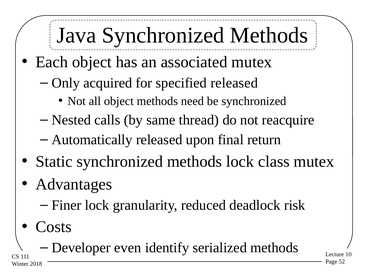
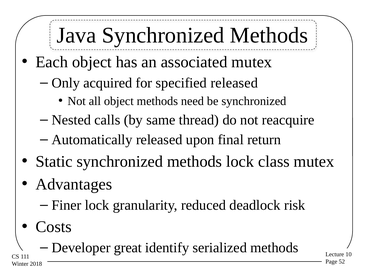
even: even -> great (128, 248)
